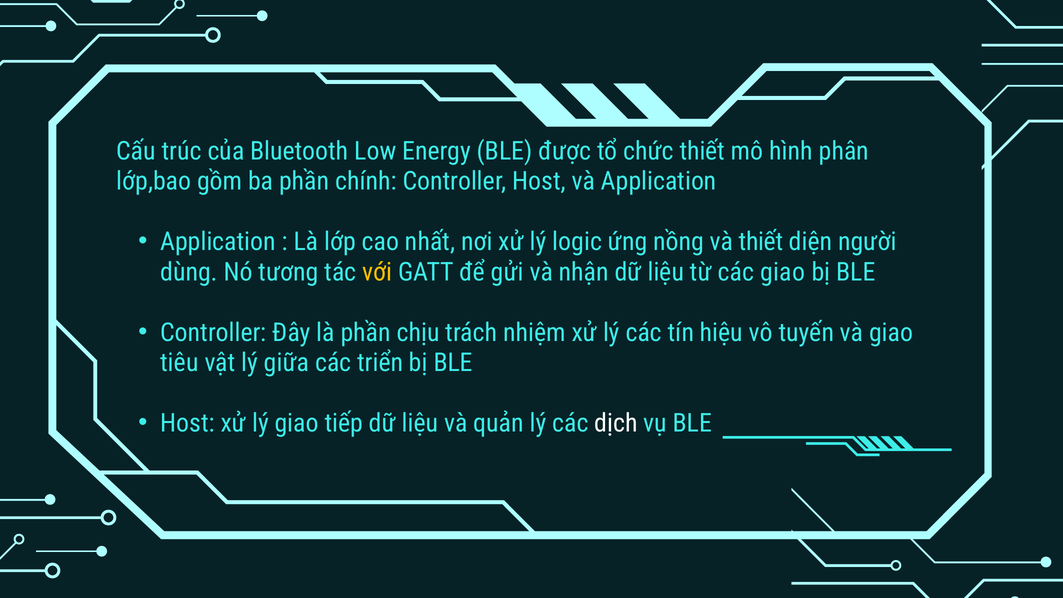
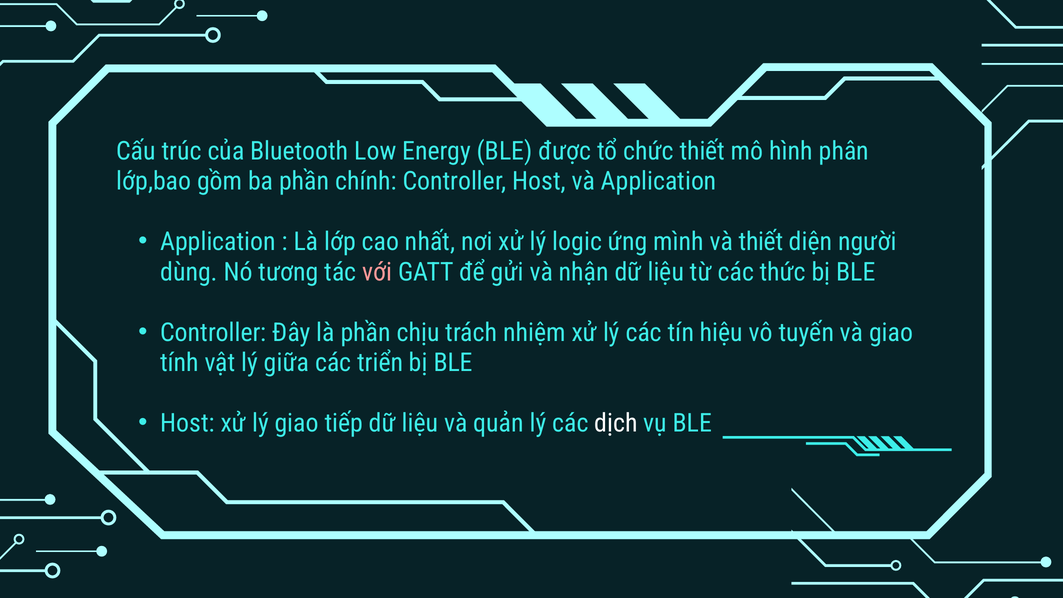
nồng: nồng -> mình (679, 242)
với colour: yellow -> pink (377, 272)
các giao: giao -> thức (783, 272)
tiêu: tiêu -> tính (179, 363)
